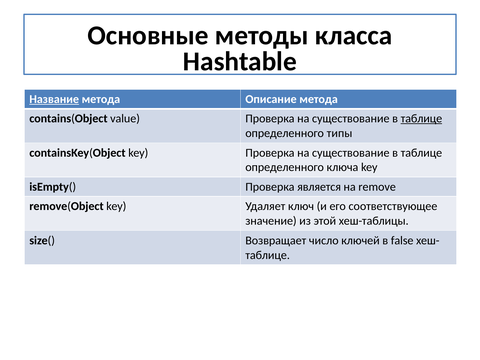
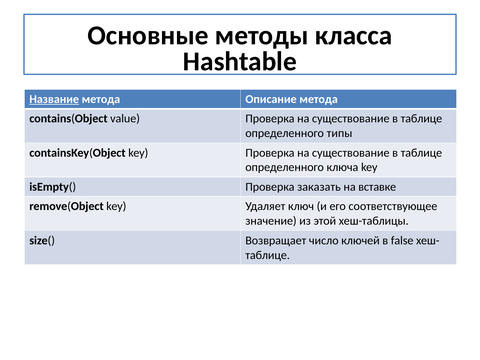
таблице underline: present -> none (421, 119)
является: является -> заказать (319, 187)
remove: remove -> вставке (377, 187)
